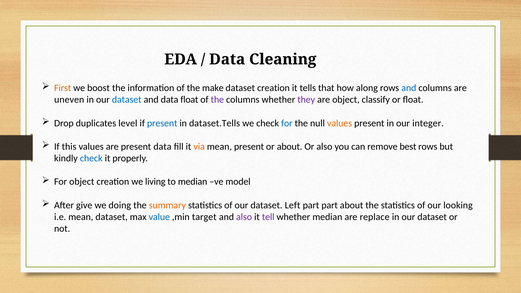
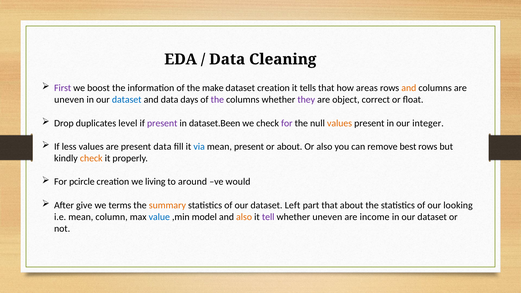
First colour: orange -> purple (63, 88)
along: along -> areas (367, 88)
and colour: blue -> orange (409, 88)
data float: float -> days (189, 100)
classify: classify -> correct (376, 100)
present colour: blue -> purple (162, 123)
dataset.Tells: dataset.Tells -> dataset.Been (215, 123)
for colour: blue -> purple (287, 123)
this: this -> less (69, 147)
via colour: orange -> blue (199, 147)
check colour: blue -> orange (91, 158)
For object: object -> pcircle (82, 182)
to median: median -> around (193, 182)
model: model -> would (238, 182)
doing: doing -> terms (120, 205)
part part: part -> that (330, 205)
mean dataset: dataset -> column (112, 217)
target: target -> model (204, 217)
also colour: purple -> orange (244, 217)
whether median: median -> uneven (327, 217)
replace: replace -> income (375, 217)
